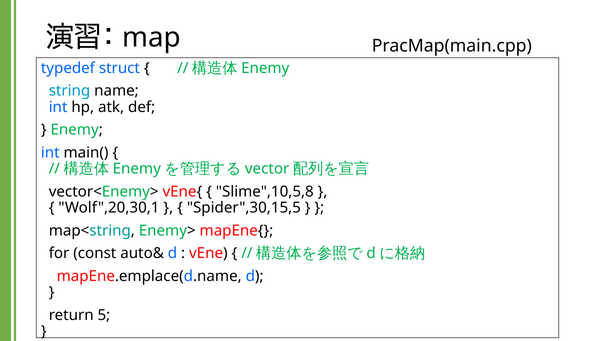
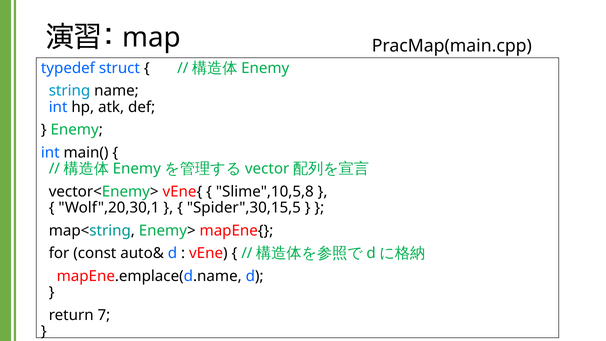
5: 5 -> 7 (104, 315)
